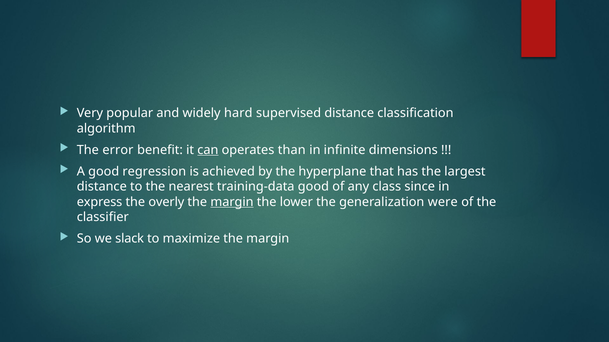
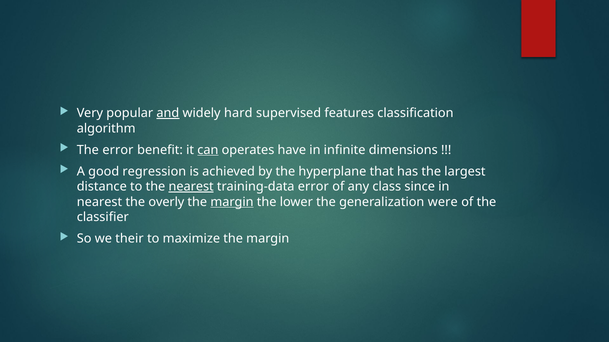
and underline: none -> present (168, 113)
supervised distance: distance -> features (349, 113)
than: than -> have (292, 150)
nearest underline: none -> present (191, 187)
training-data good: good -> error (313, 187)
express: express -> nearest (99, 202)
slack: slack -> their (129, 239)
